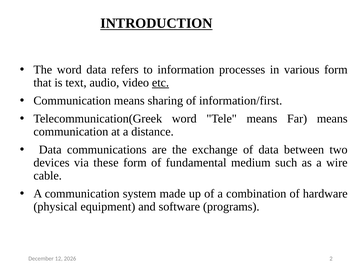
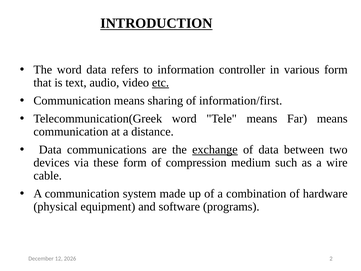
processes: processes -> controller (242, 70)
exchange underline: none -> present (215, 150)
fundamental: fundamental -> compression (196, 163)
